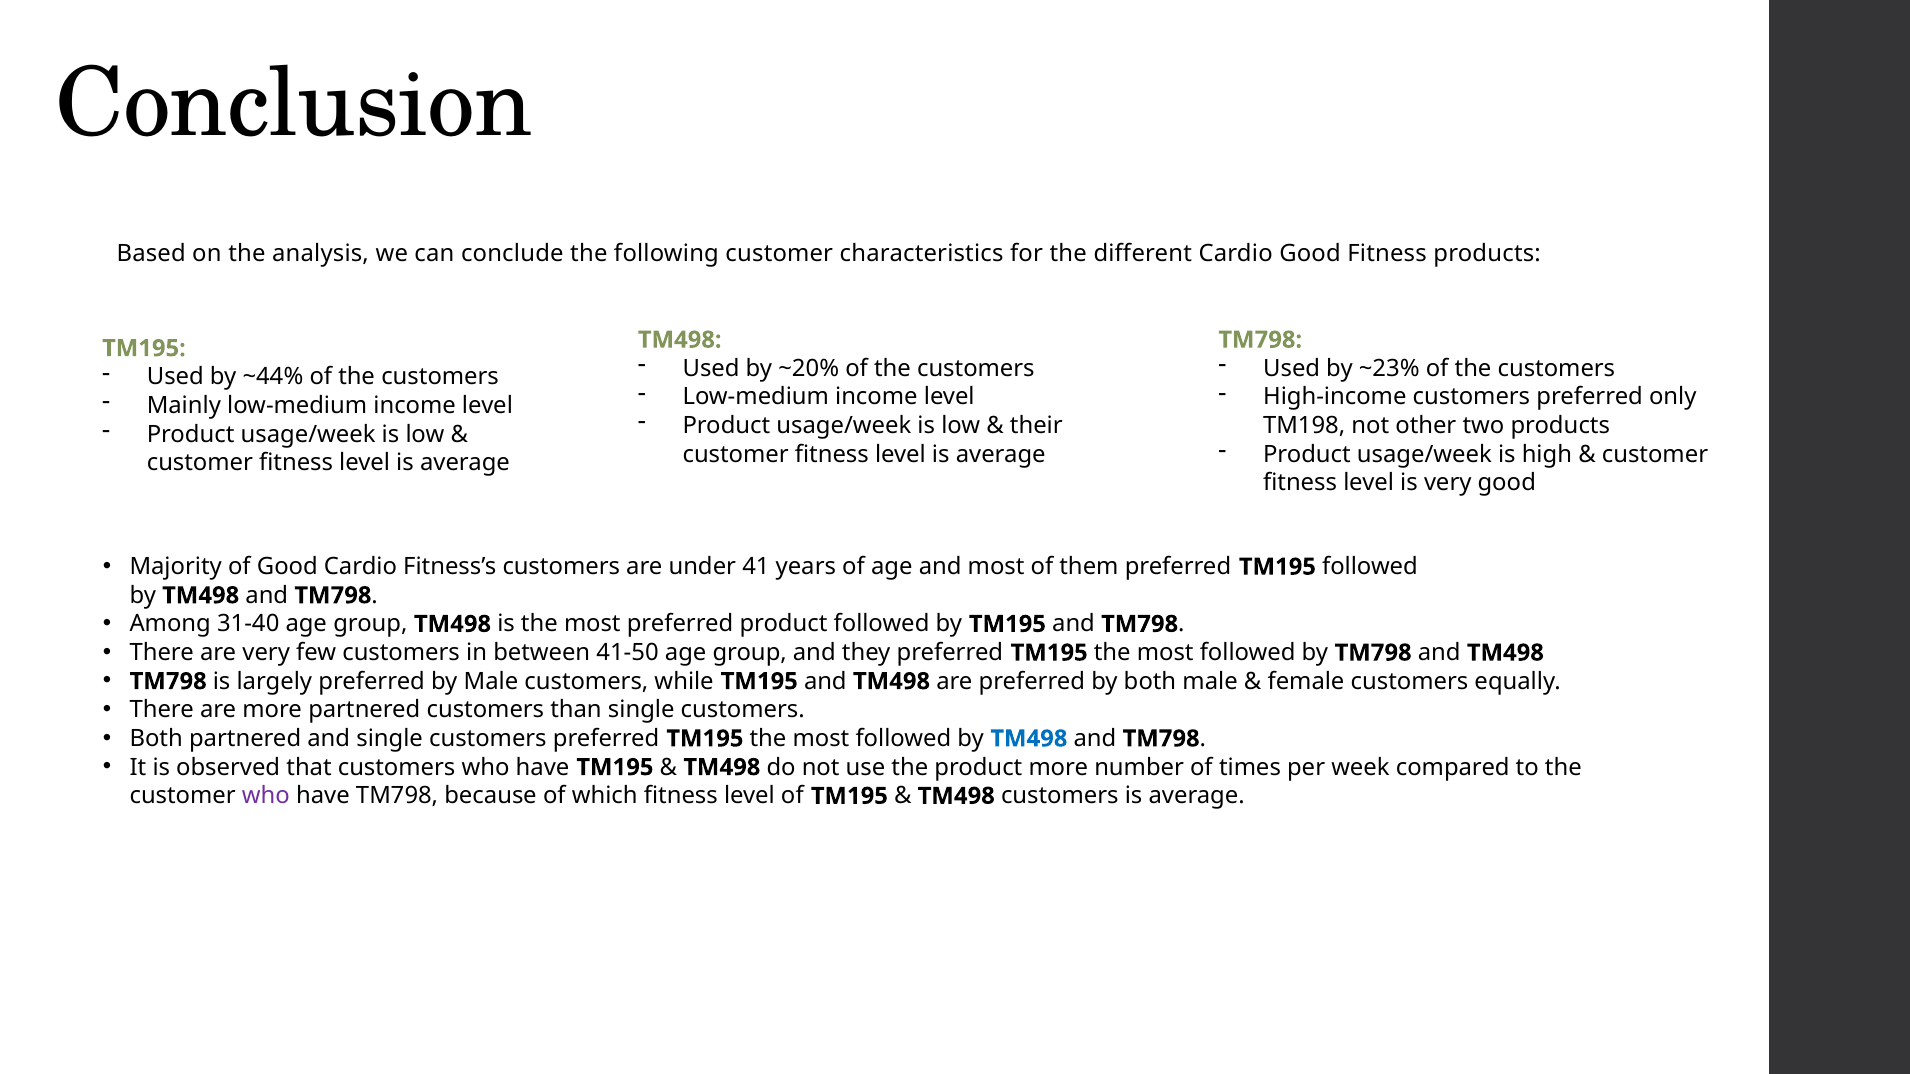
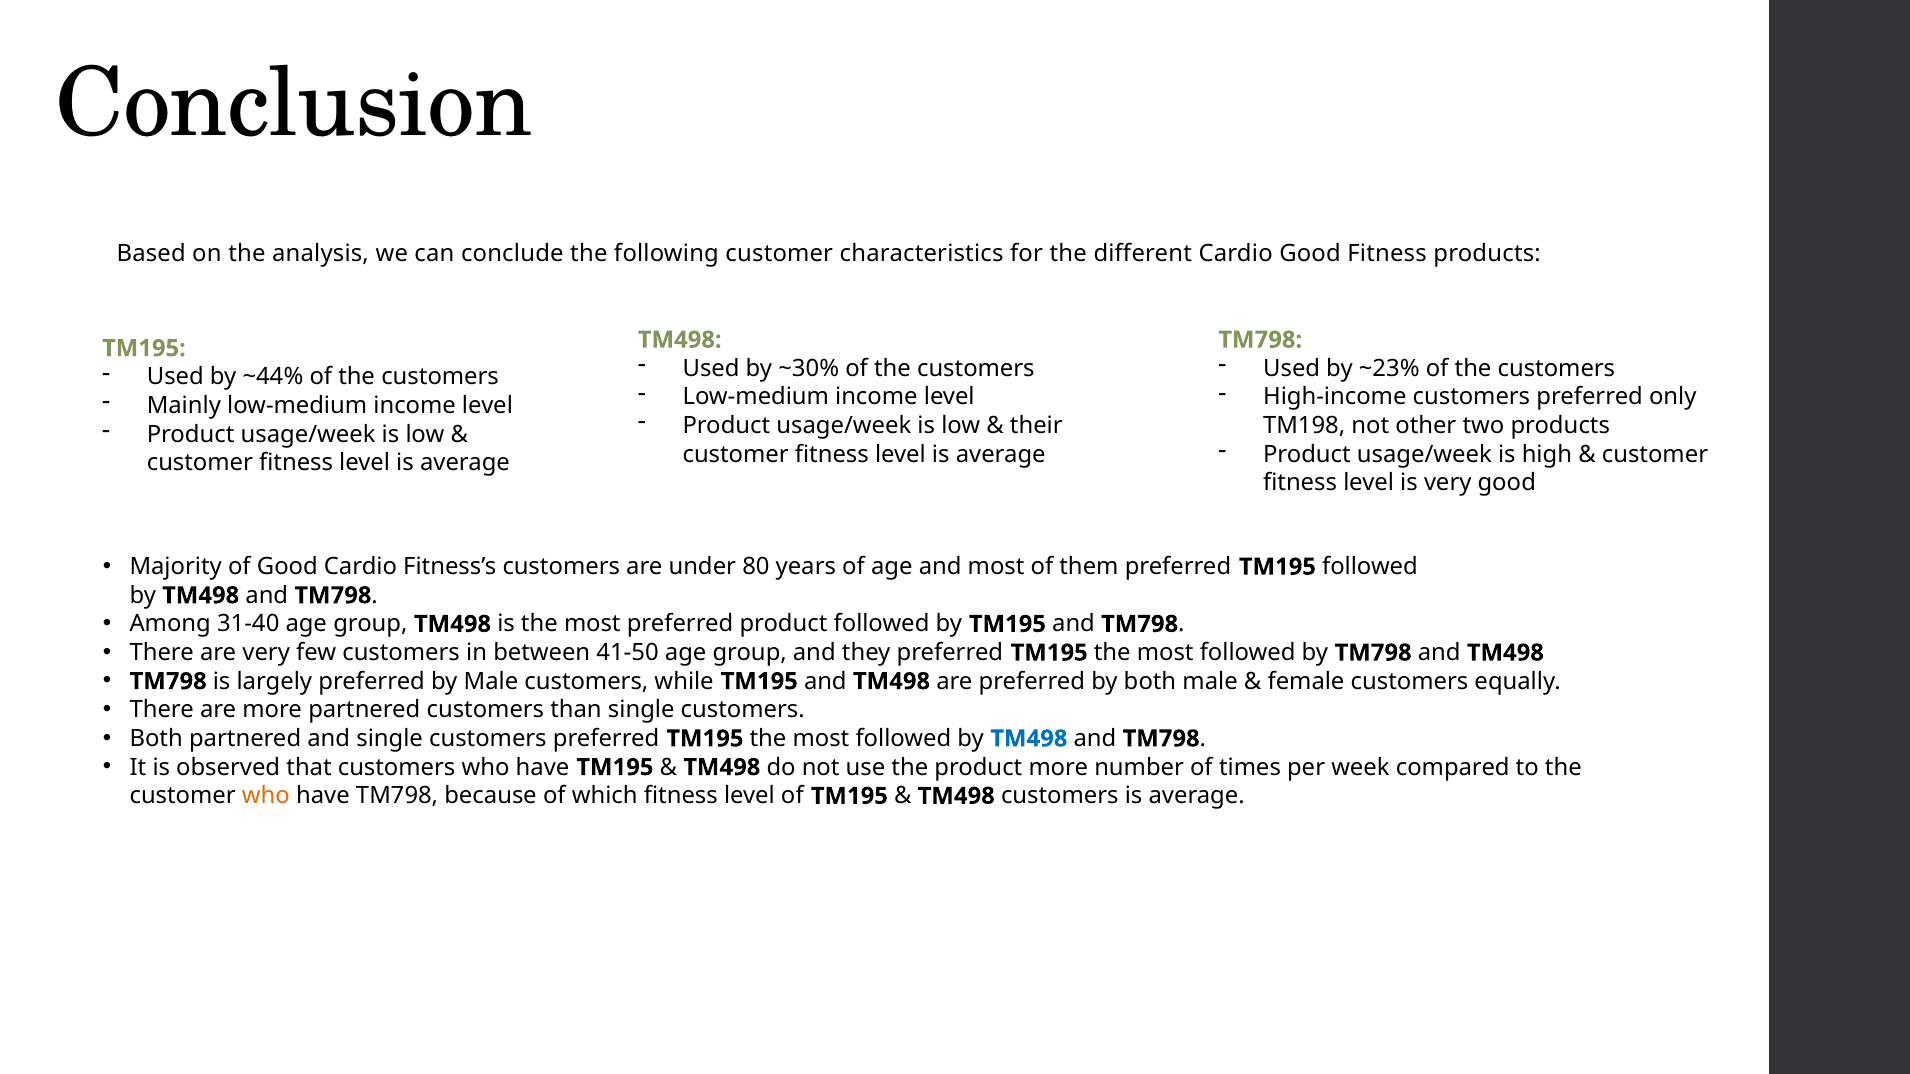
~20%: ~20% -> ~30% (809, 369)
41: 41 -> 80 (756, 567)
who colour: purple -> orange (266, 796)
